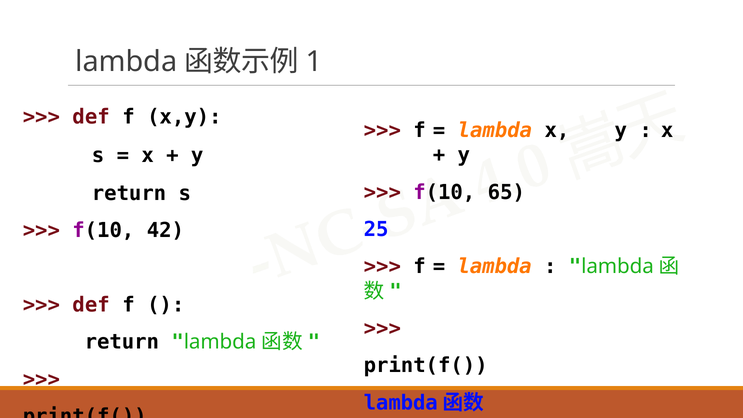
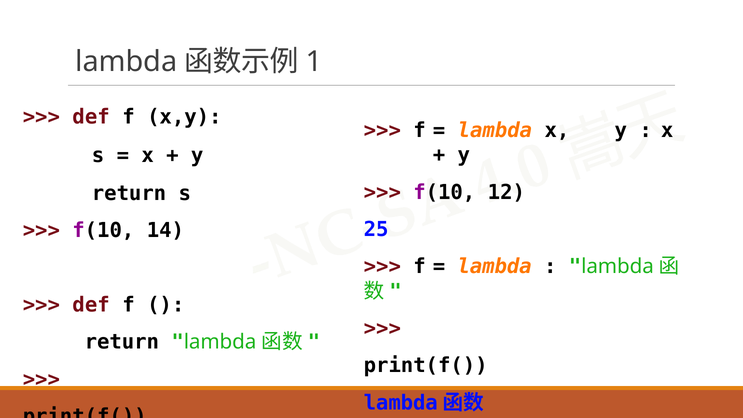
65: 65 -> 12 (506, 192)
42: 42 -> 14 (165, 231)
